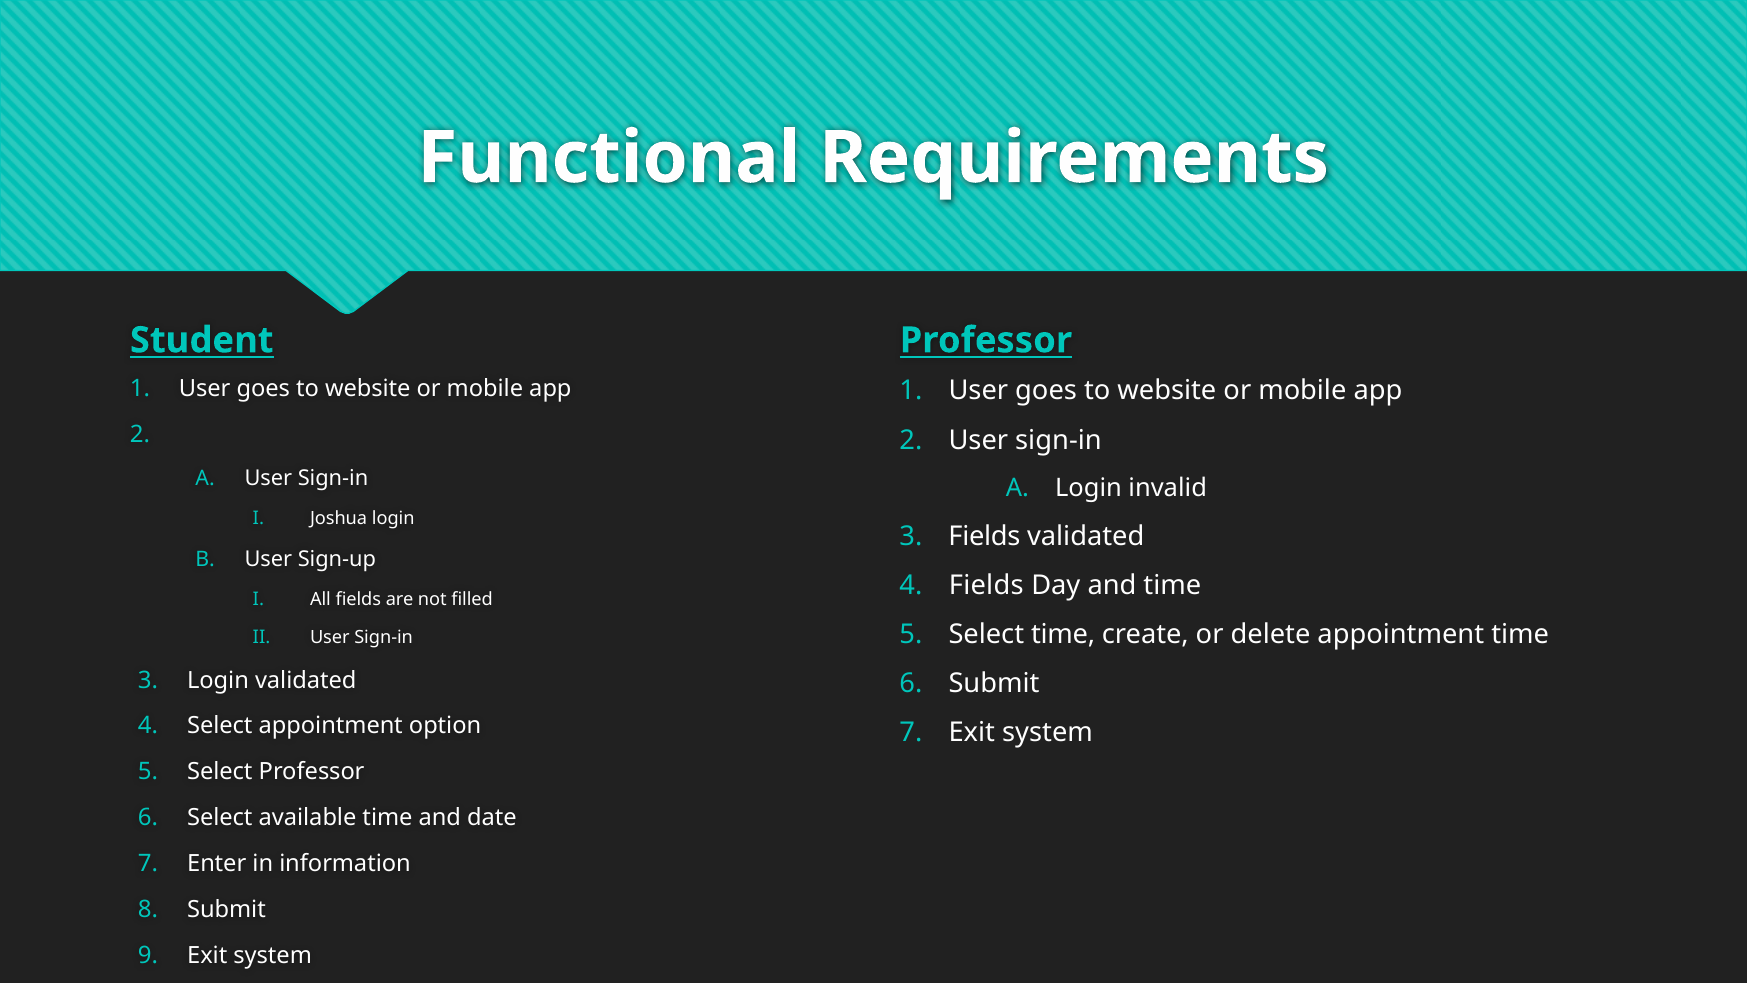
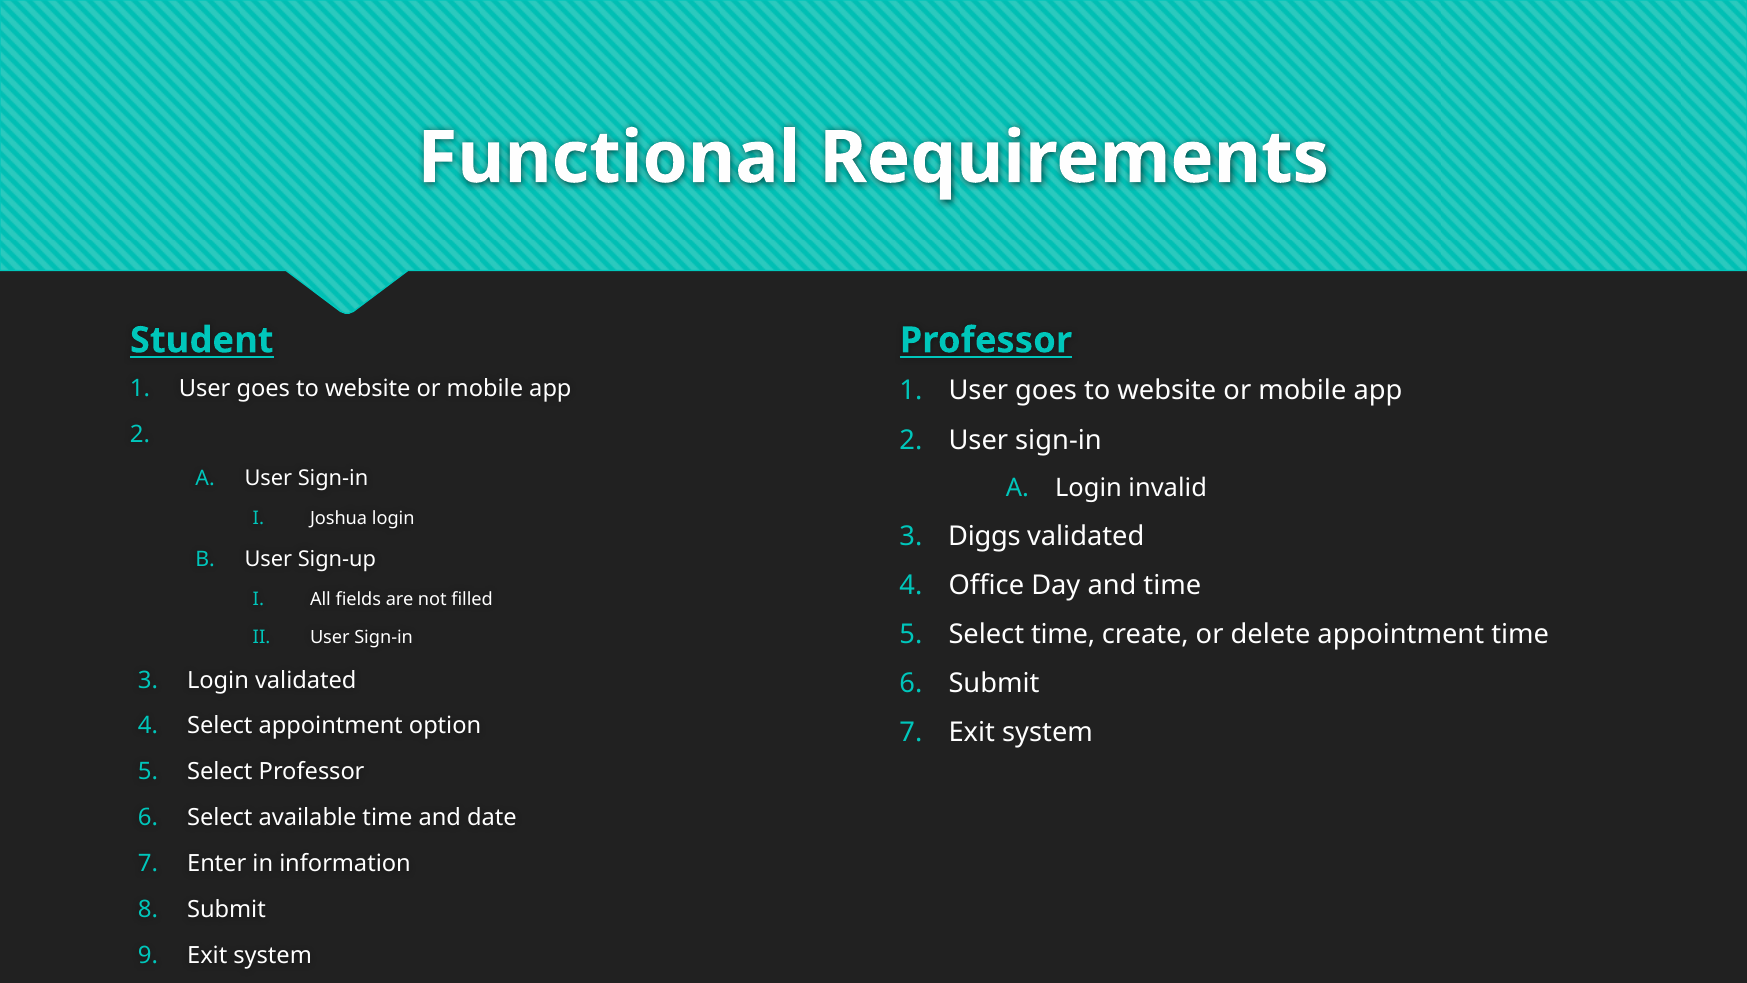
Fields: Fields -> Diggs (984, 536)
Fields: Fields -> Office (986, 585)
